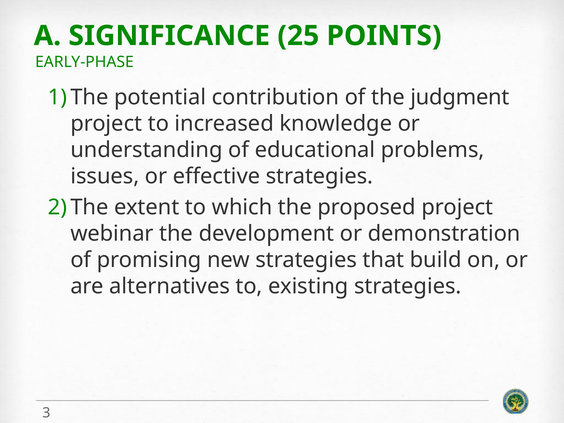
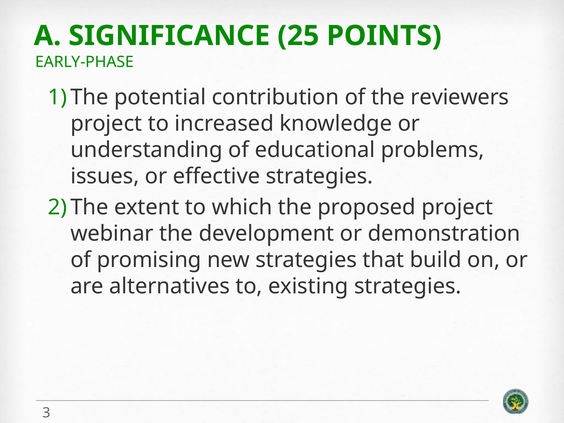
judgment: judgment -> reviewers (460, 97)
